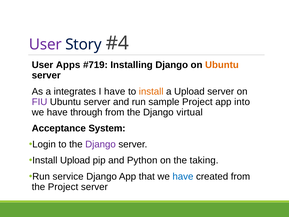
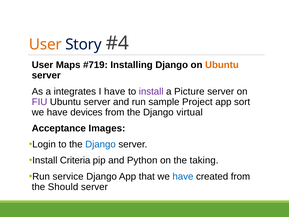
User colour: purple -> orange (45, 44)
Apps: Apps -> Maps (68, 65)
install colour: orange -> purple (151, 91)
a Upload: Upload -> Picture (189, 91)
into: into -> sort (242, 102)
through: through -> devices (86, 112)
System: System -> Images (107, 128)
Django colour: purple -> blue (100, 144)
Install Upload: Upload -> Criteria (75, 160)
the Project: Project -> Should (63, 187)
